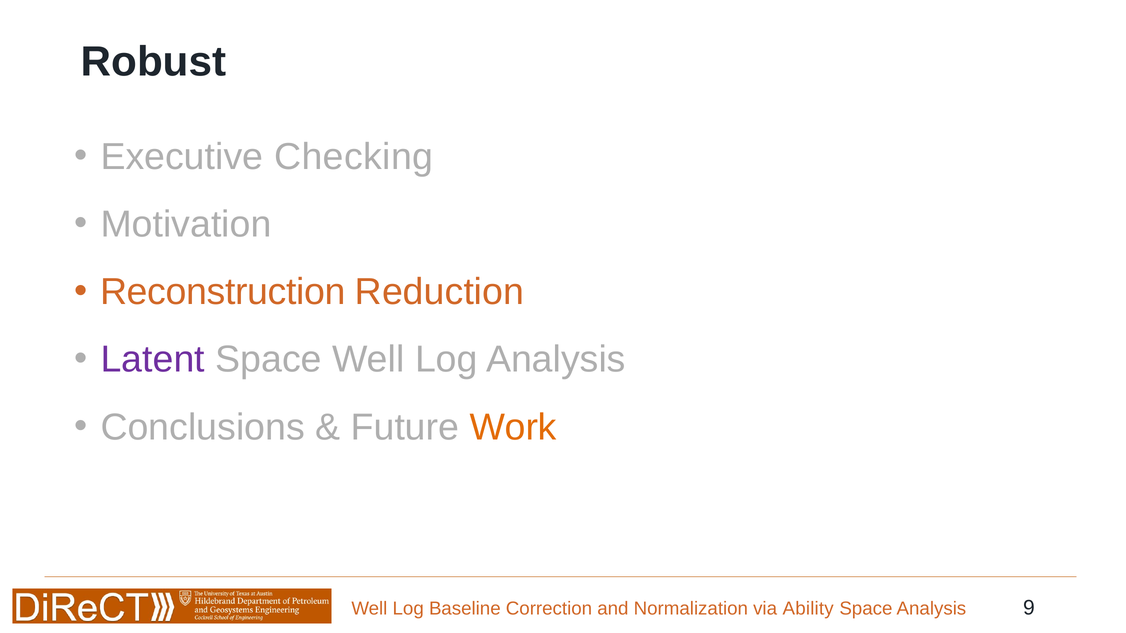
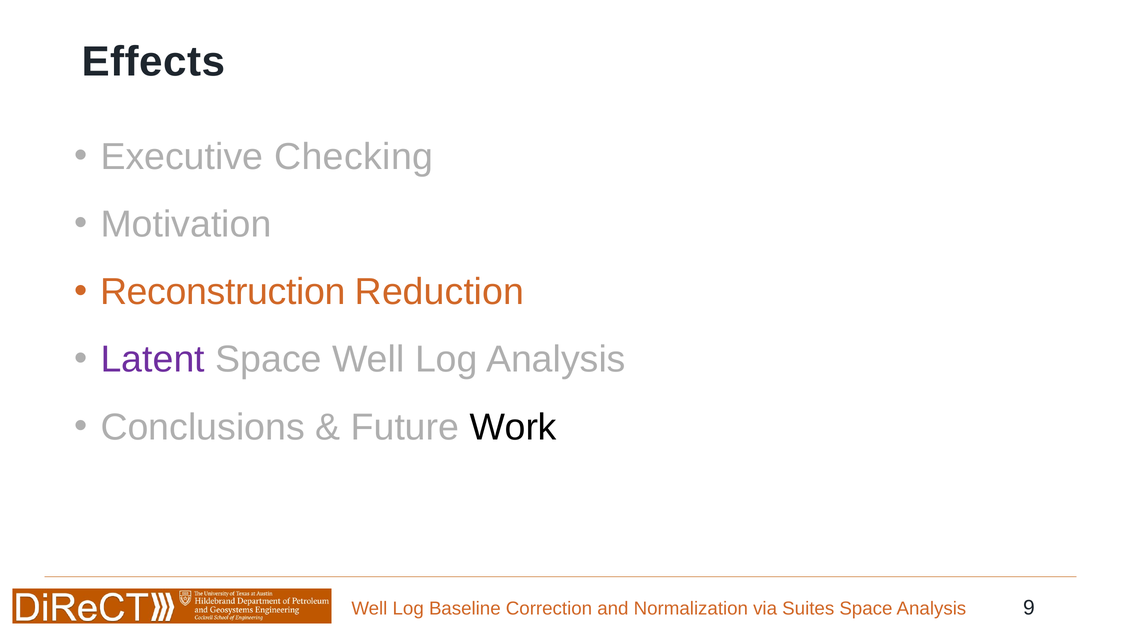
Robust: Robust -> Effects (153, 62)
Work colour: orange -> black (513, 427)
Ability: Ability -> Suites (808, 609)
